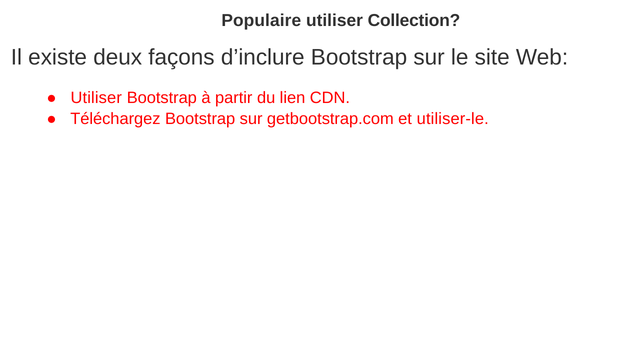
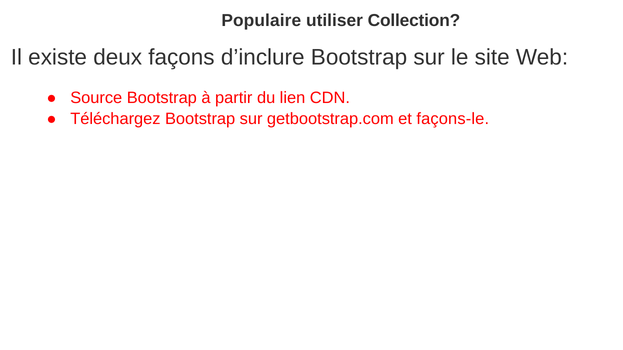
Utiliser: Utiliser -> Source (96, 98)
utiliser-le: utiliser-le -> façons-le (453, 119)
